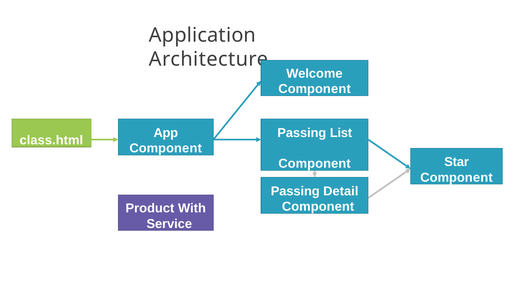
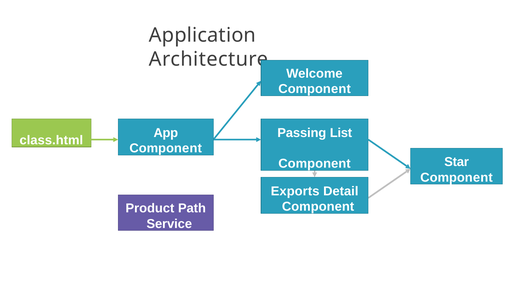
Passing: Passing -> Exports (295, 191)
With: With -> Path (192, 208)
